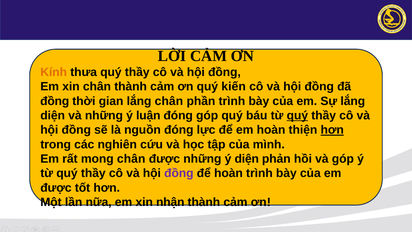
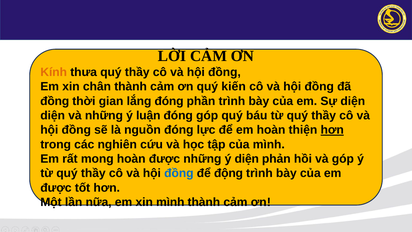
lắng chân: chân -> đóng (169, 101)
Sự lắng: lắng -> diện (353, 101)
quý underline: present -> none (297, 115)
mong chân: chân -> hoàn (131, 159)
đồng colour: purple -> blue (179, 173)
để hoàn: hoàn -> động (229, 173)
xin nhận: nhận -> mình (170, 202)
